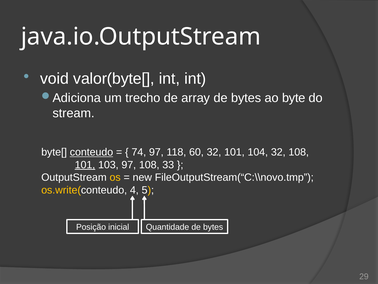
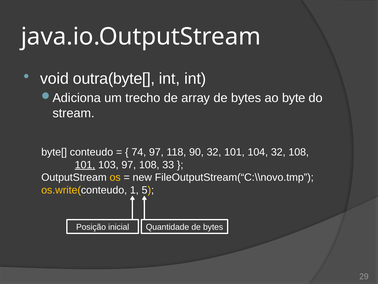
valor(byte[: valor(byte[ -> outra(byte[ (114, 79)
conteudo underline: present -> none (91, 152)
60: 60 -> 90 (196, 152)
4: 4 -> 1 (134, 190)
